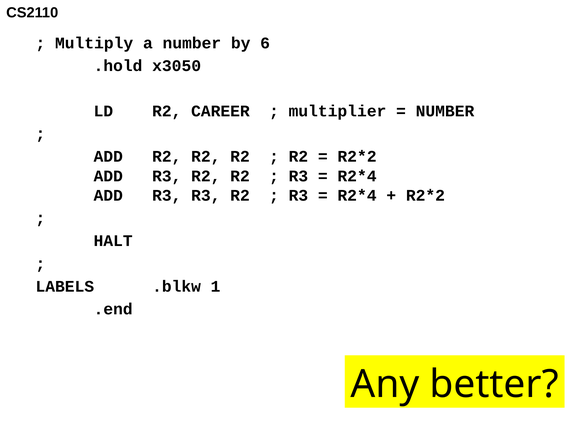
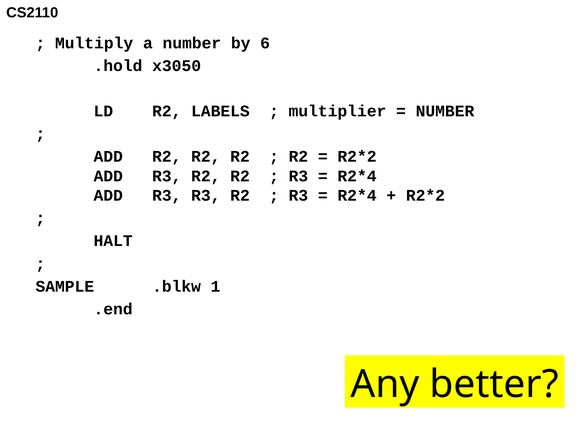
CAREER: CAREER -> LABELS (220, 111)
LABELS: LABELS -> SAMPLE (65, 287)
